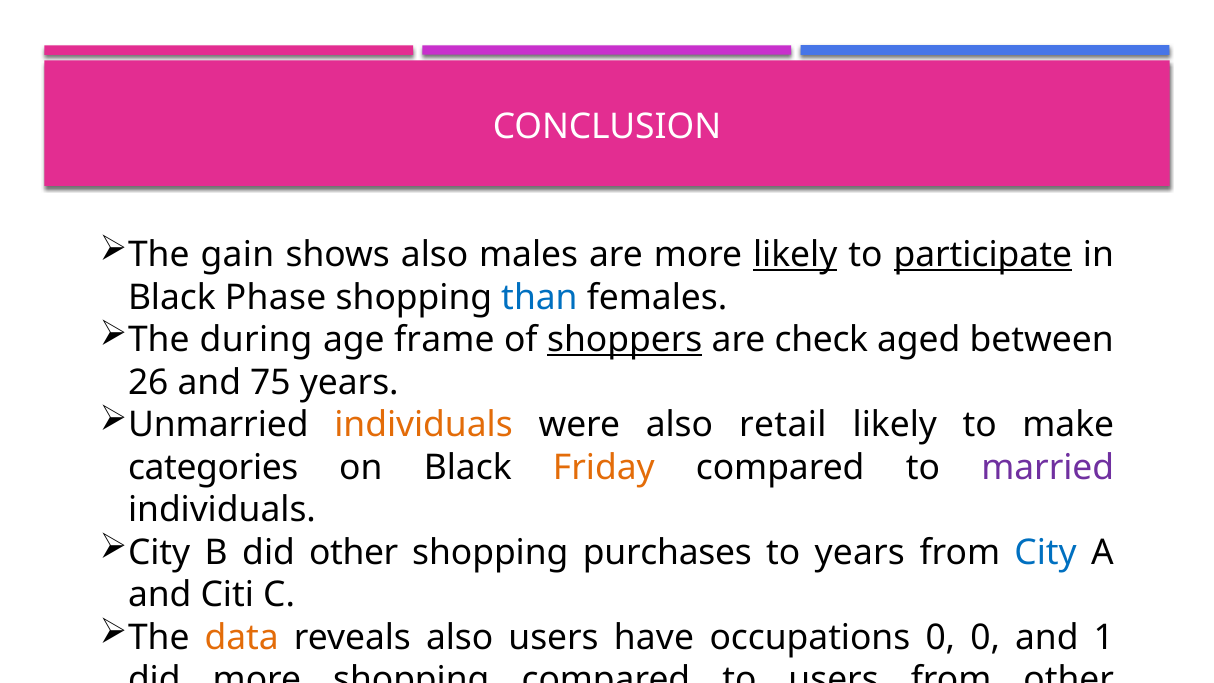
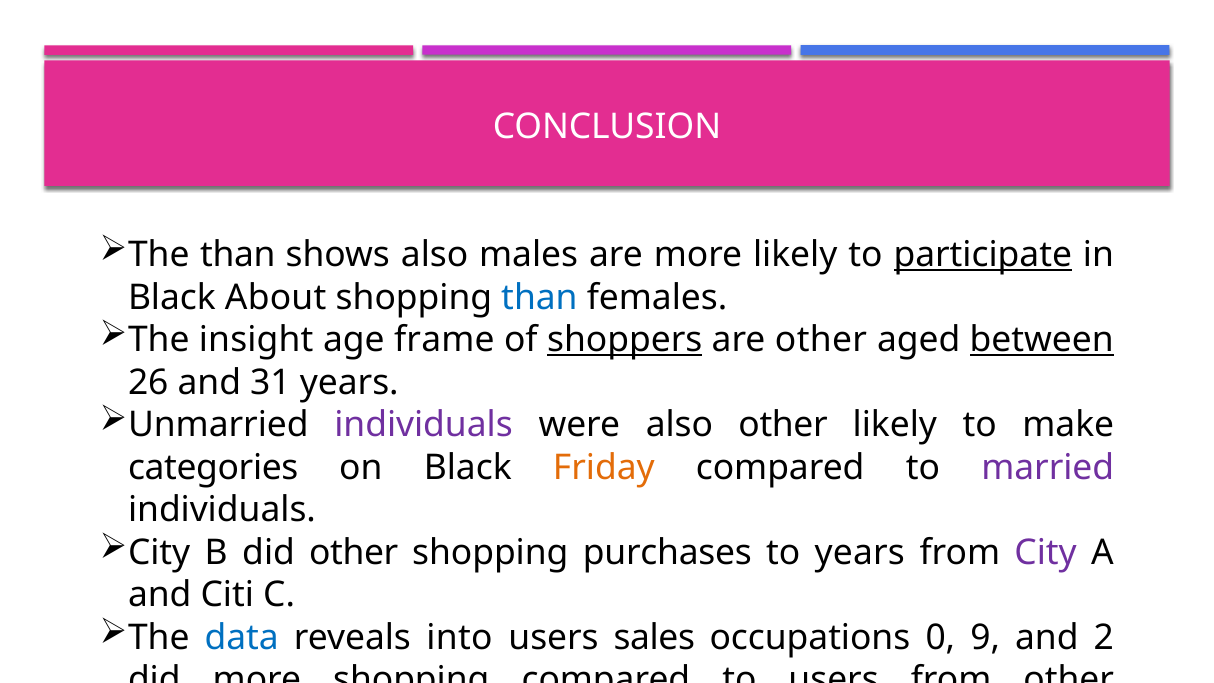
The gain: gain -> than (238, 255)
likely underline: present -> none (795, 255)
Phase: Phase -> About (276, 297)
during: during -> insight (256, 340)
are check: check -> other (821, 340)
between underline: none -> present (1042, 340)
75: 75 -> 31 (270, 383)
individuals colour: orange -> purple (424, 425)
also retail: retail -> other (783, 425)
City colour: blue -> purple (1046, 553)
data colour: orange -> blue (242, 638)
reveals also: also -> into (459, 638)
have: have -> sales (654, 638)
0 0: 0 -> 9 (985, 638)
and 1: 1 -> 2 (1104, 638)
